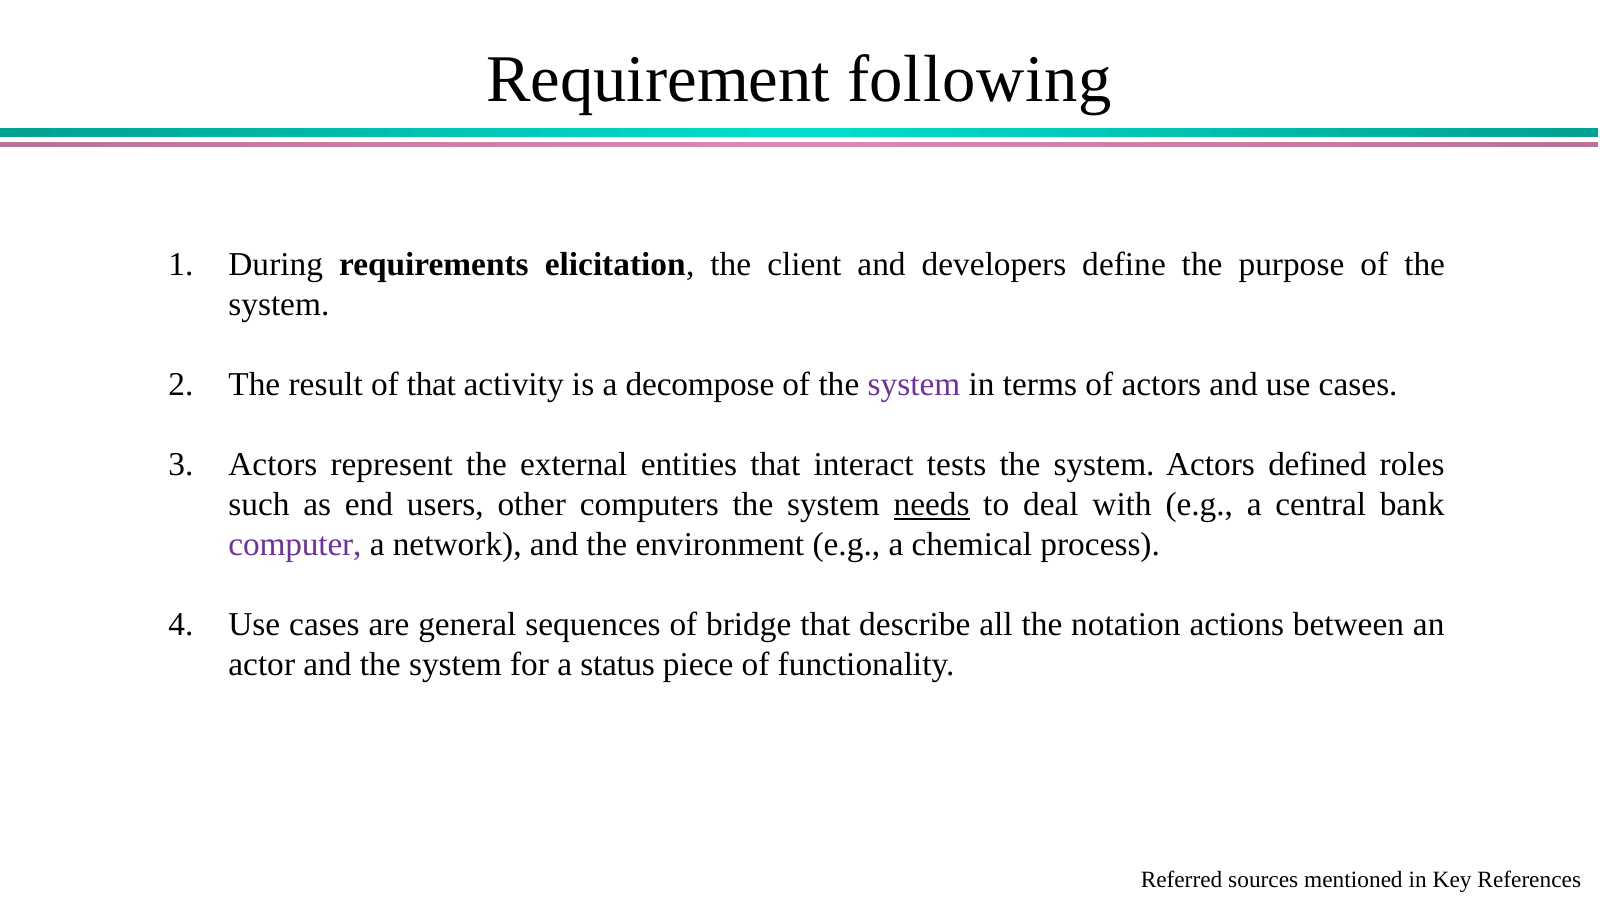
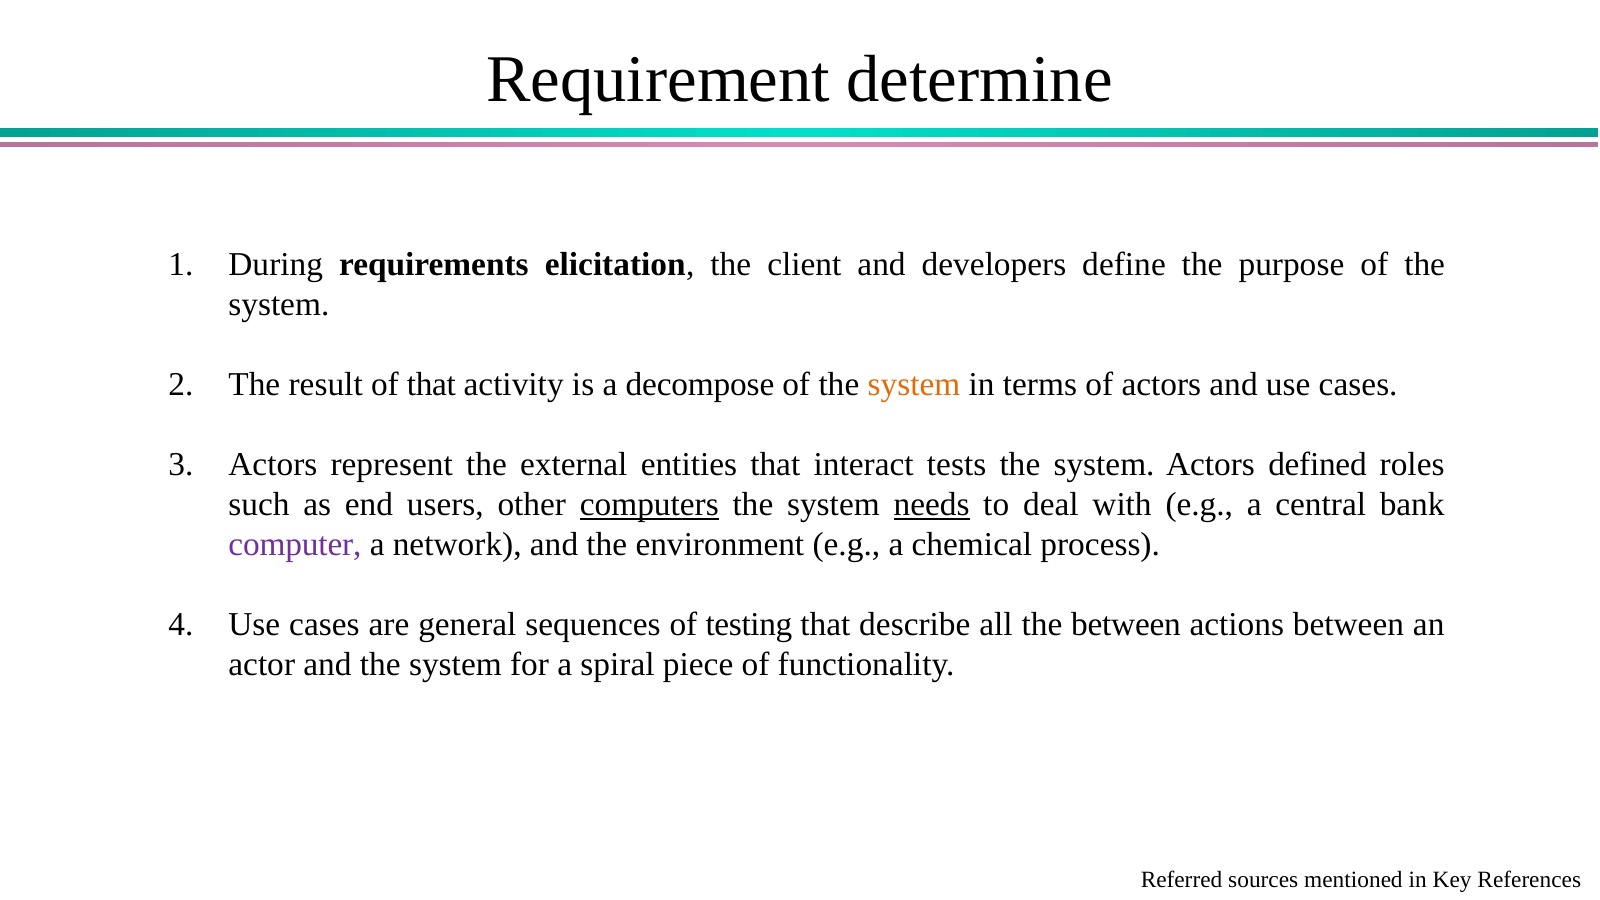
following: following -> determine (980, 80)
system colour: purple -> orange (914, 385)
computers underline: none -> present (649, 505)
bridge: bridge -> testing (749, 625)
the notation: notation -> between (1126, 625)
status: status -> spiral (617, 665)
